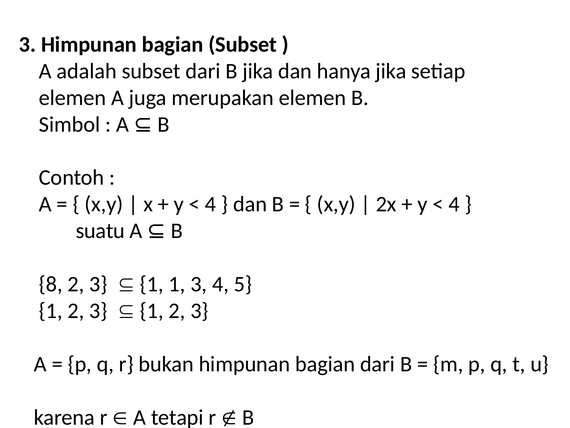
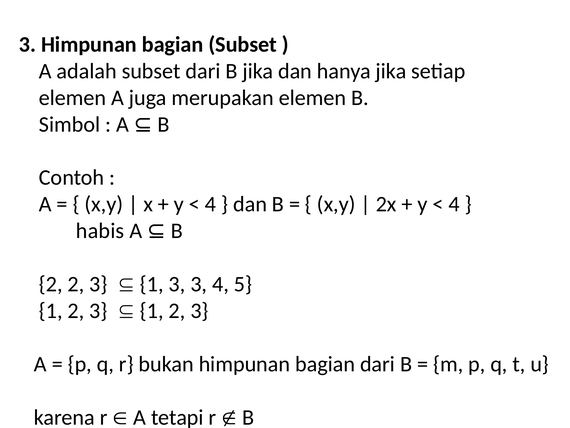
suatu: suatu -> habis (100, 231)
8: 8 -> 2 (51, 284)
1 1: 1 -> 3 (177, 284)
